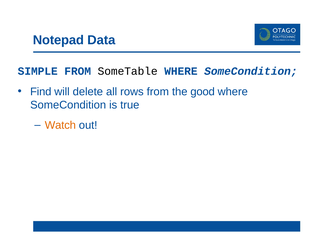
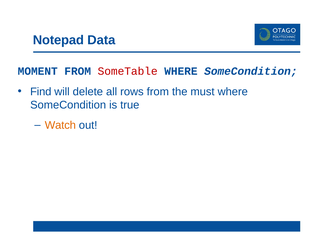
SIMPLE: SIMPLE -> MOMENT (38, 71)
SomeTable colour: black -> red (128, 71)
good: good -> must (203, 92)
